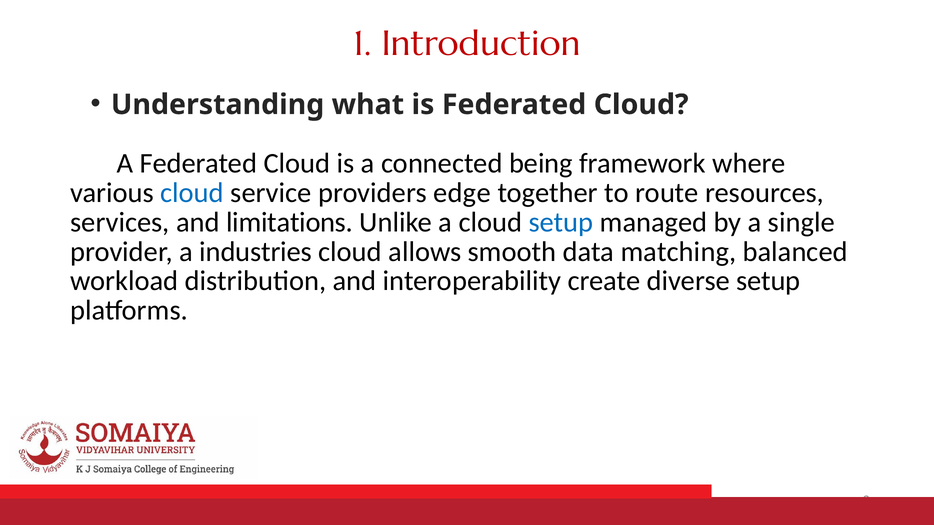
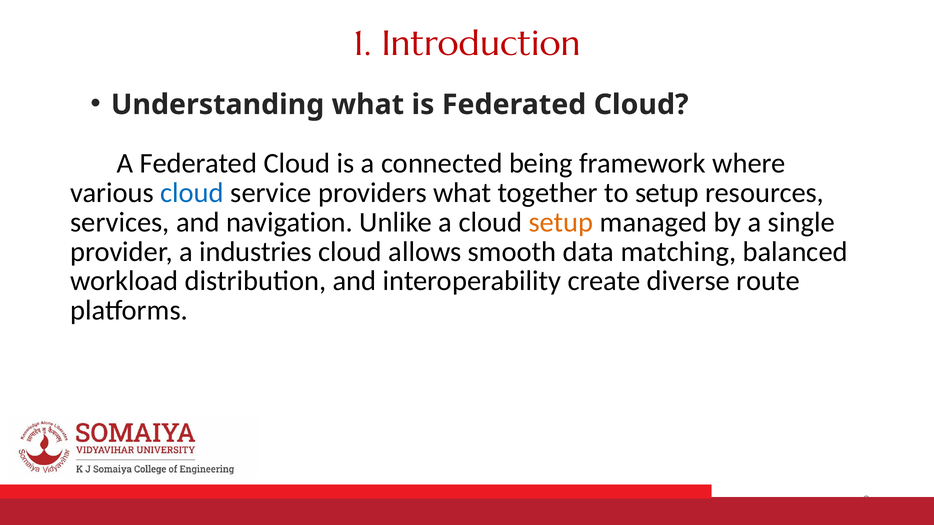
providers edge: edge -> what (462, 193)
to route: route -> setup (667, 193)
limitations: limitations -> navigation (290, 222)
setup colour: blue -> orange (561, 222)
diverse setup: setup -> route (768, 281)
